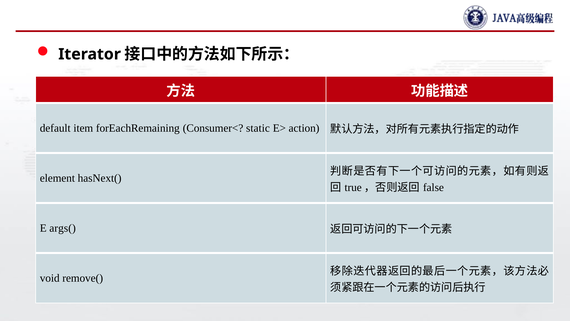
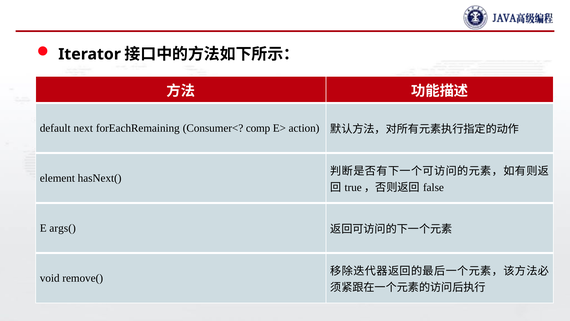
item: item -> next (83, 128)
static: static -> comp (258, 128)
